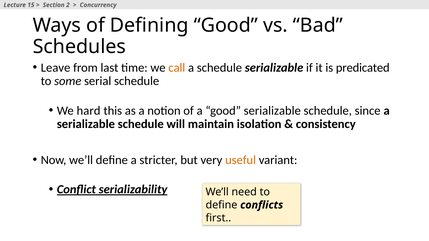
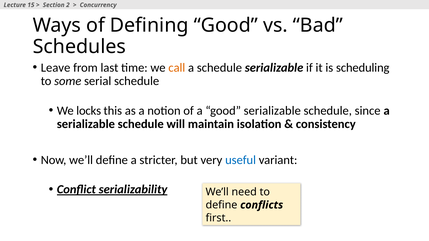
predicated: predicated -> scheduling (363, 68)
hard: hard -> locks (89, 111)
useful colour: orange -> blue (241, 160)
